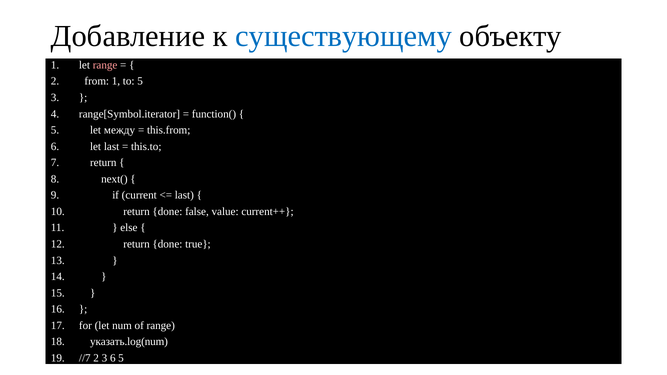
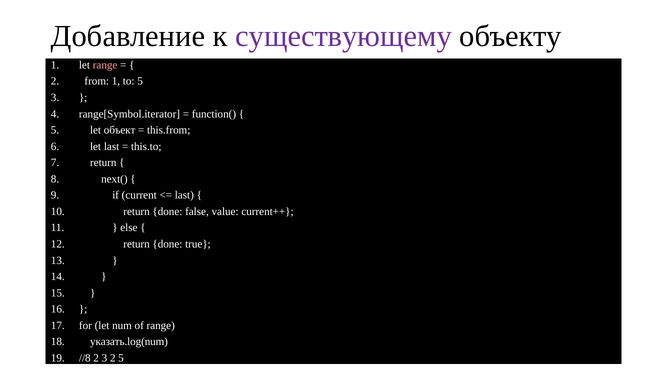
существующему colour: blue -> purple (344, 36)
между: между -> объект (120, 130)
//7: //7 -> //8 (85, 358)
3 6: 6 -> 2 (113, 358)
